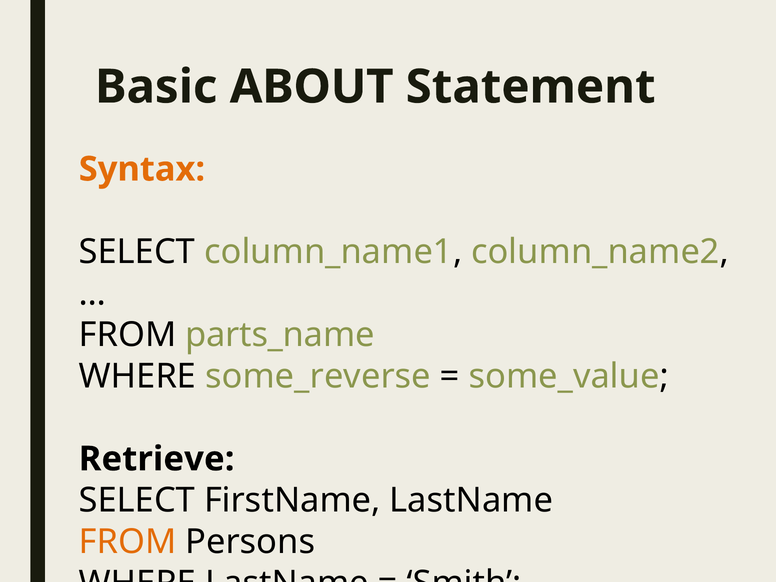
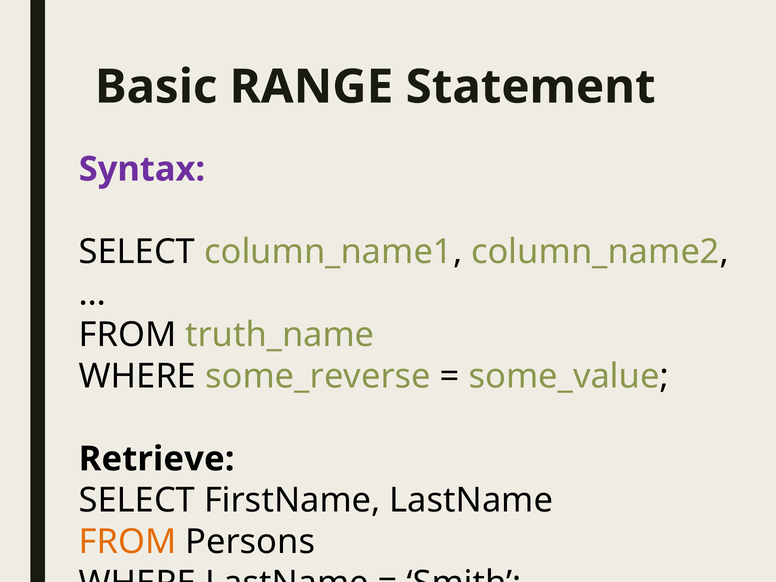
ABOUT: ABOUT -> RANGE (311, 87)
Syntax colour: orange -> purple (142, 169)
parts_name: parts_name -> truth_name (280, 335)
